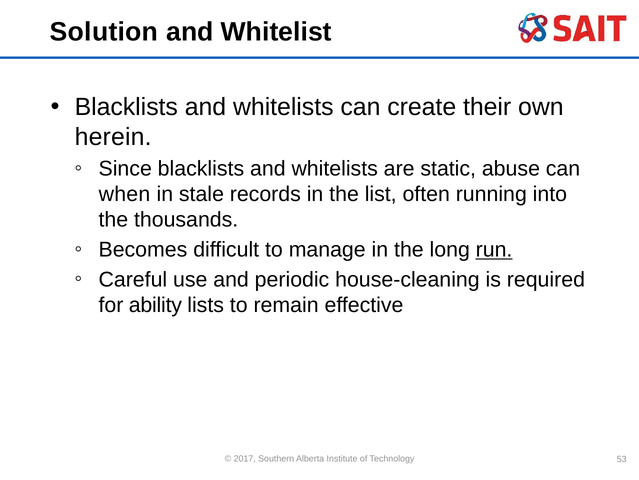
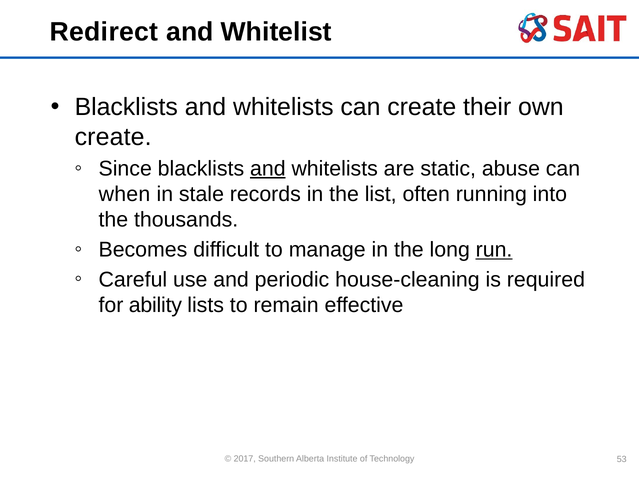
Solution: Solution -> Redirect (104, 32)
herein: herein -> create (113, 137)
and underline: none -> present (268, 168)
